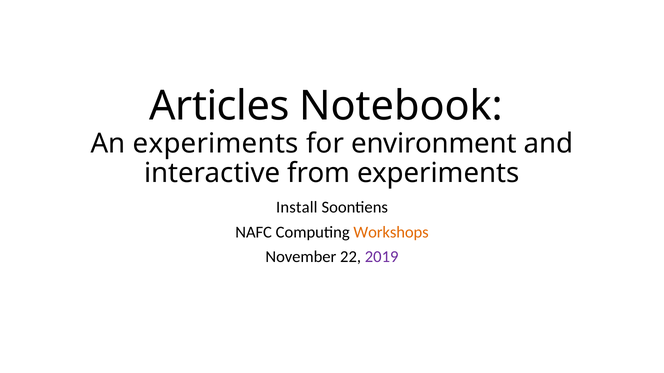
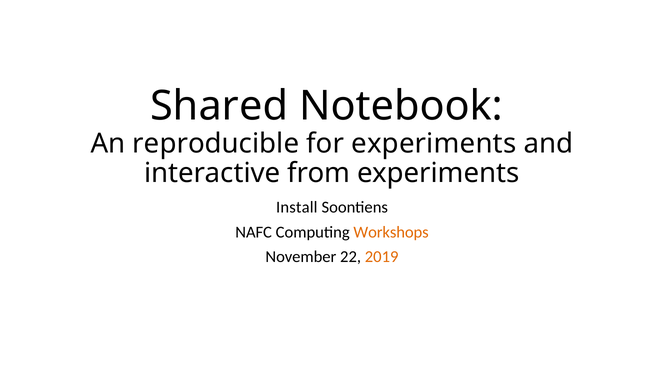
Articles: Articles -> Shared (219, 106)
An experiments: experiments -> reproducible (216, 144)
for environment: environment -> experiments (434, 144)
2019 colour: purple -> orange (382, 257)
